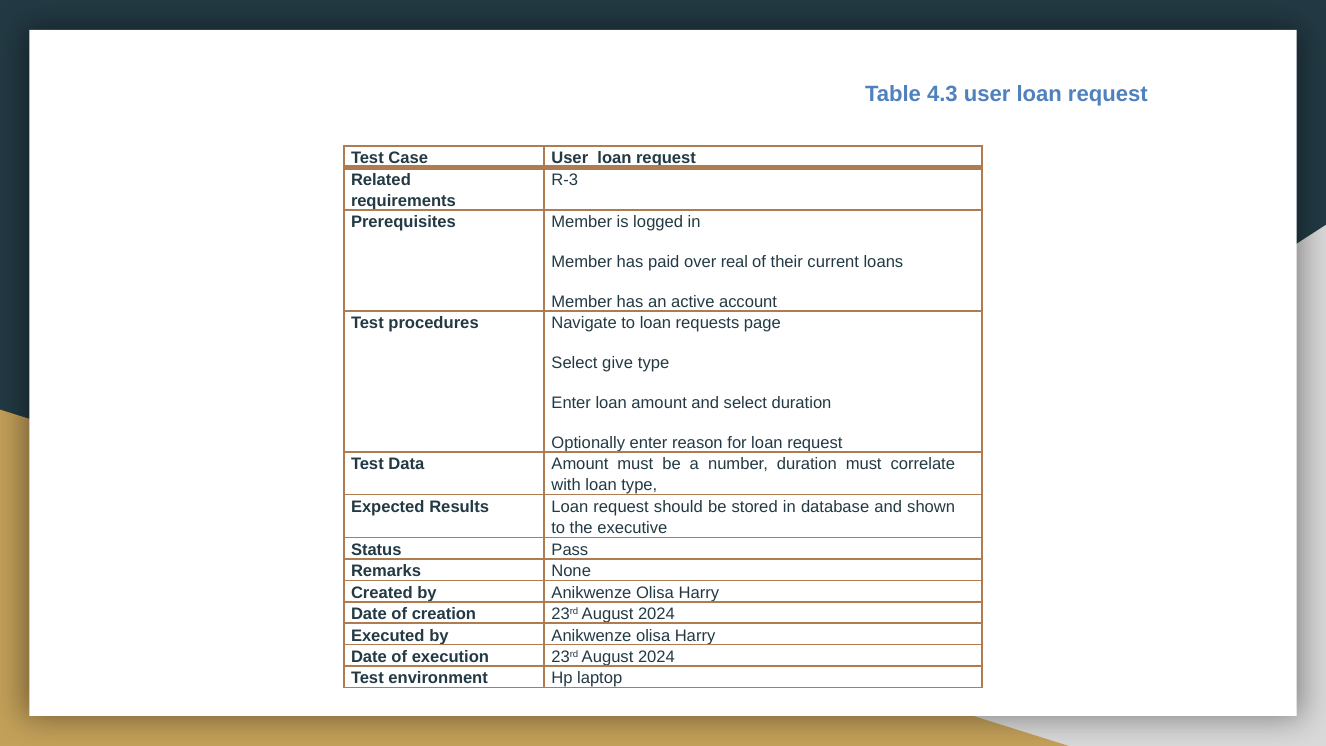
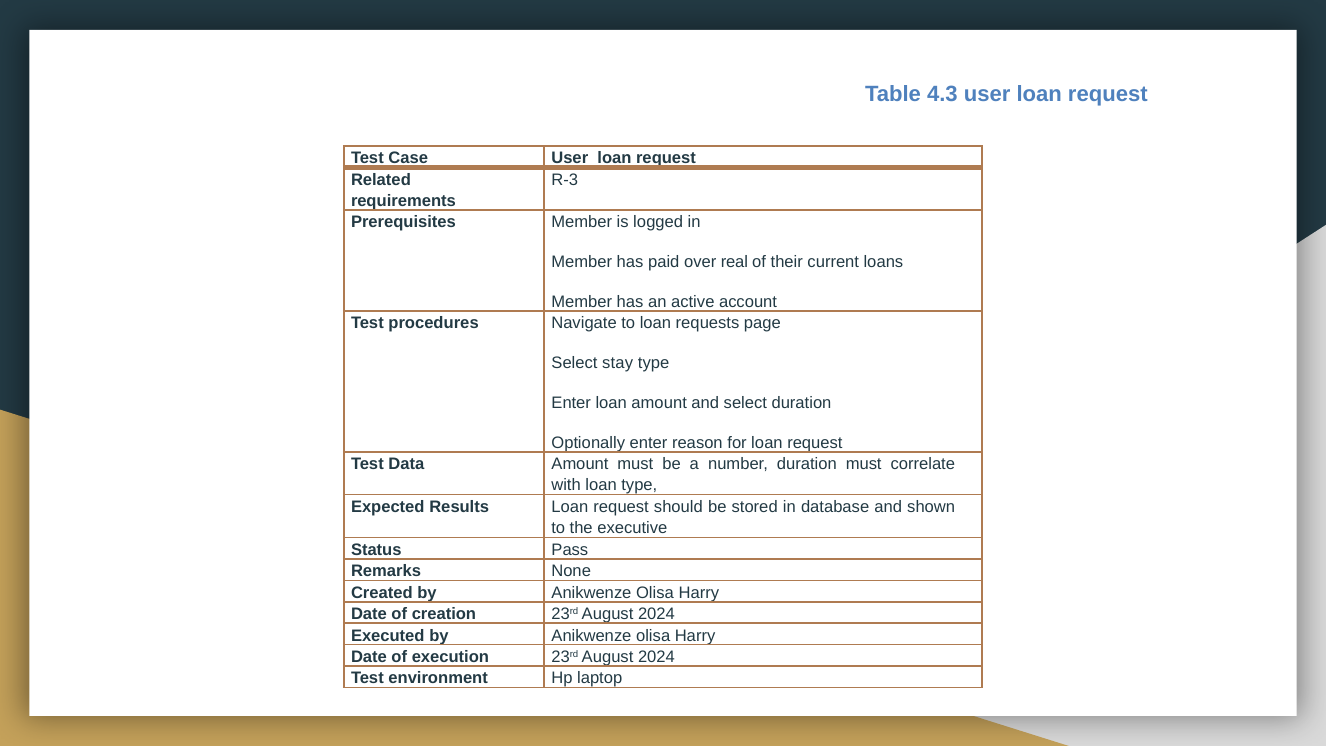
give: give -> stay (618, 363)
